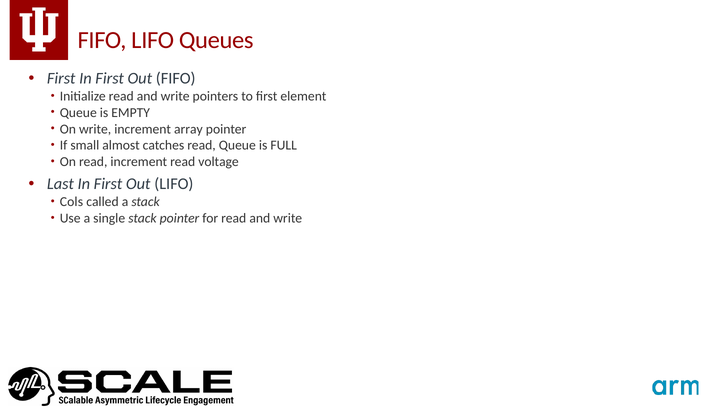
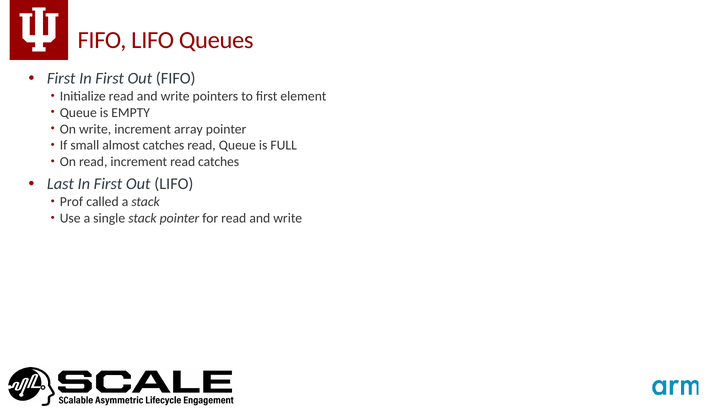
read voltage: voltage -> catches (219, 162)
Cols: Cols -> Prof (71, 202)
